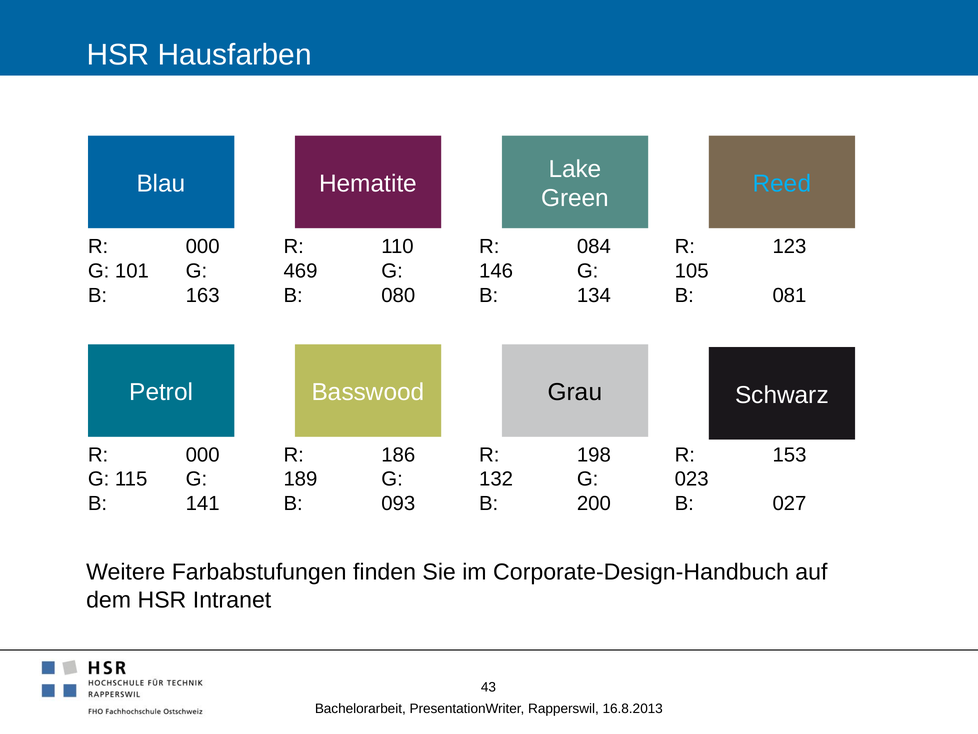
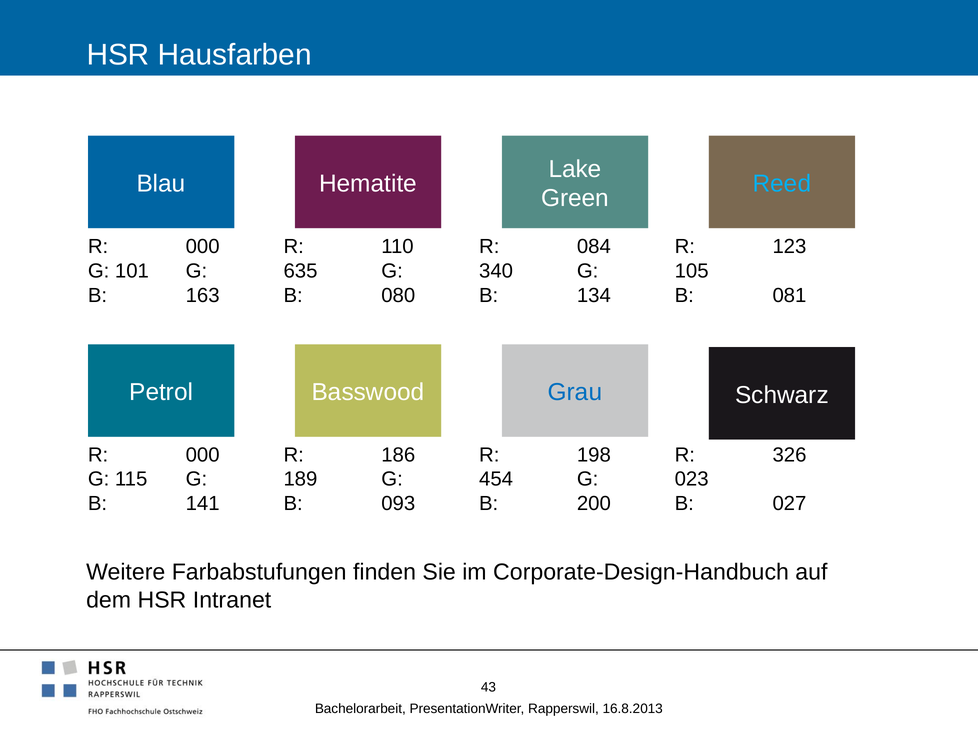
469: 469 -> 635 (300, 271)
146: 146 -> 340 (496, 271)
Grau colour: black -> blue (575, 392)
153: 153 -> 326 (789, 454)
132: 132 -> 454 (496, 479)
